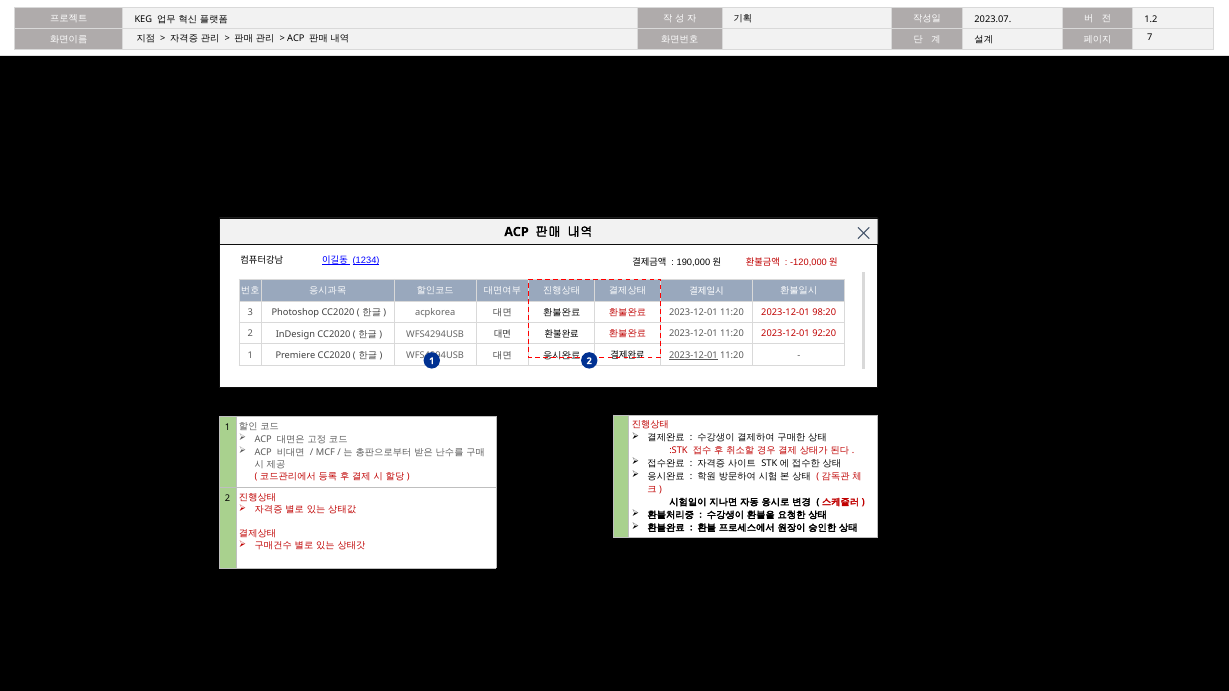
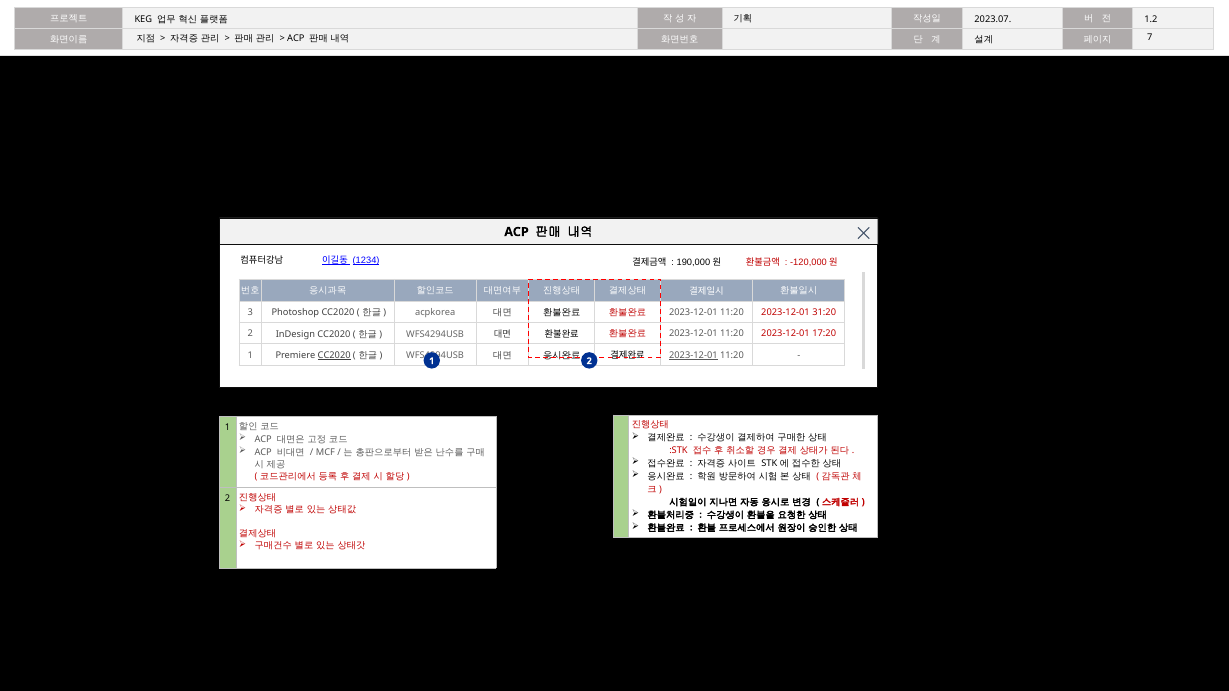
98:20: 98:20 -> 31:20 (824, 313)
92:20: 92:20 -> 17:20 (824, 334)
CC2020 underline: none -> present (334, 356)
